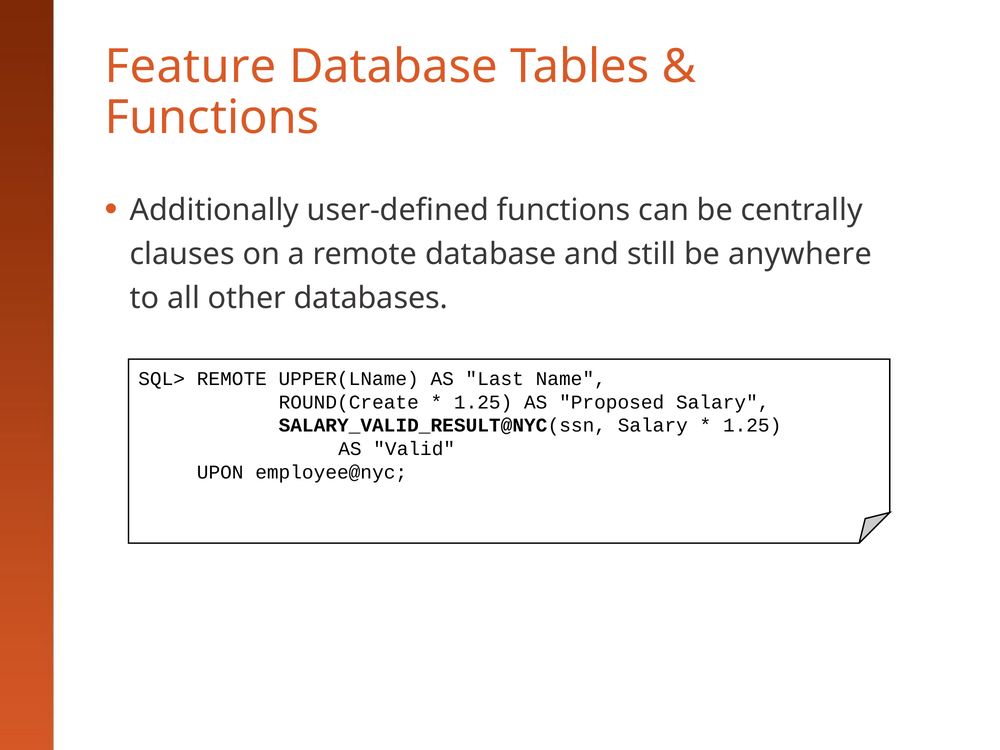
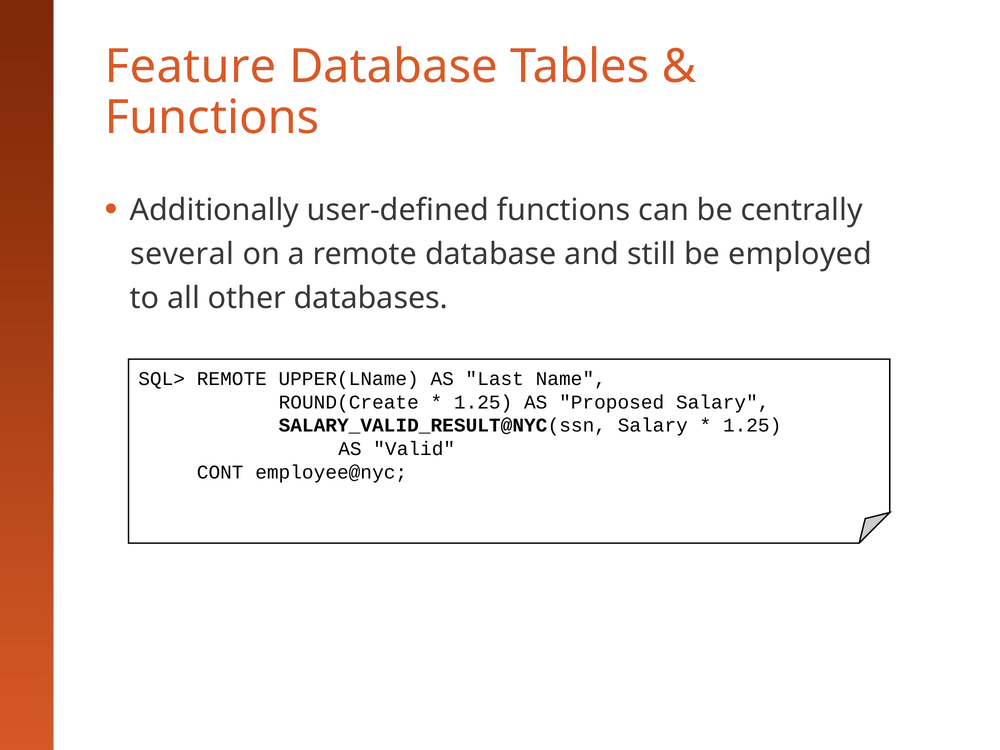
clauses: clauses -> several (182, 254)
anywhere: anywhere -> employed (800, 254)
UPON: UPON -> CONT (220, 472)
